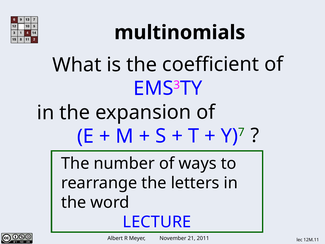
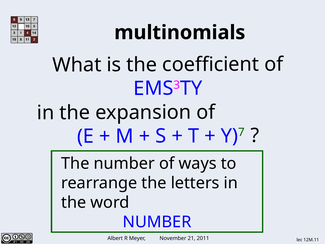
LECTURE: LECTURE -> NUMBER (157, 222)
